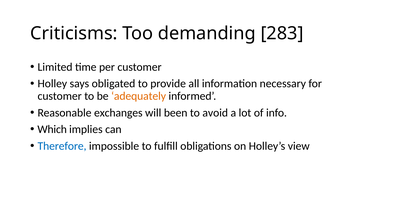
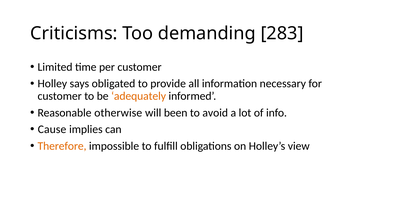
exchanges: exchanges -> otherwise (118, 113)
Which: Which -> Cause (52, 129)
Therefore colour: blue -> orange (62, 146)
